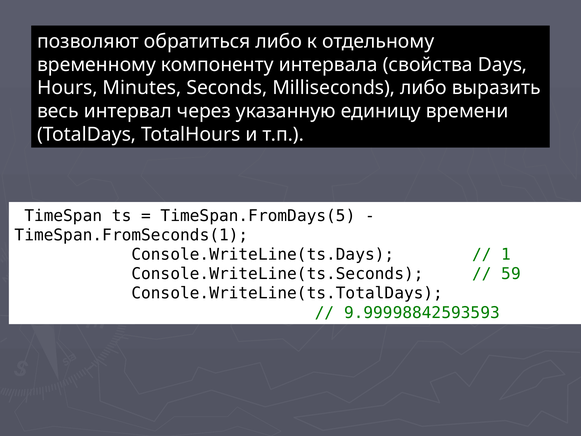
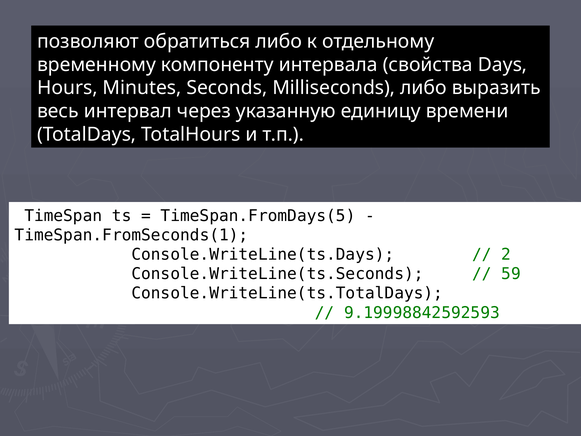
1: 1 -> 2 (506, 254)
9.99998842593593: 9.99998842593593 -> 9.19998842592593 (422, 313)
